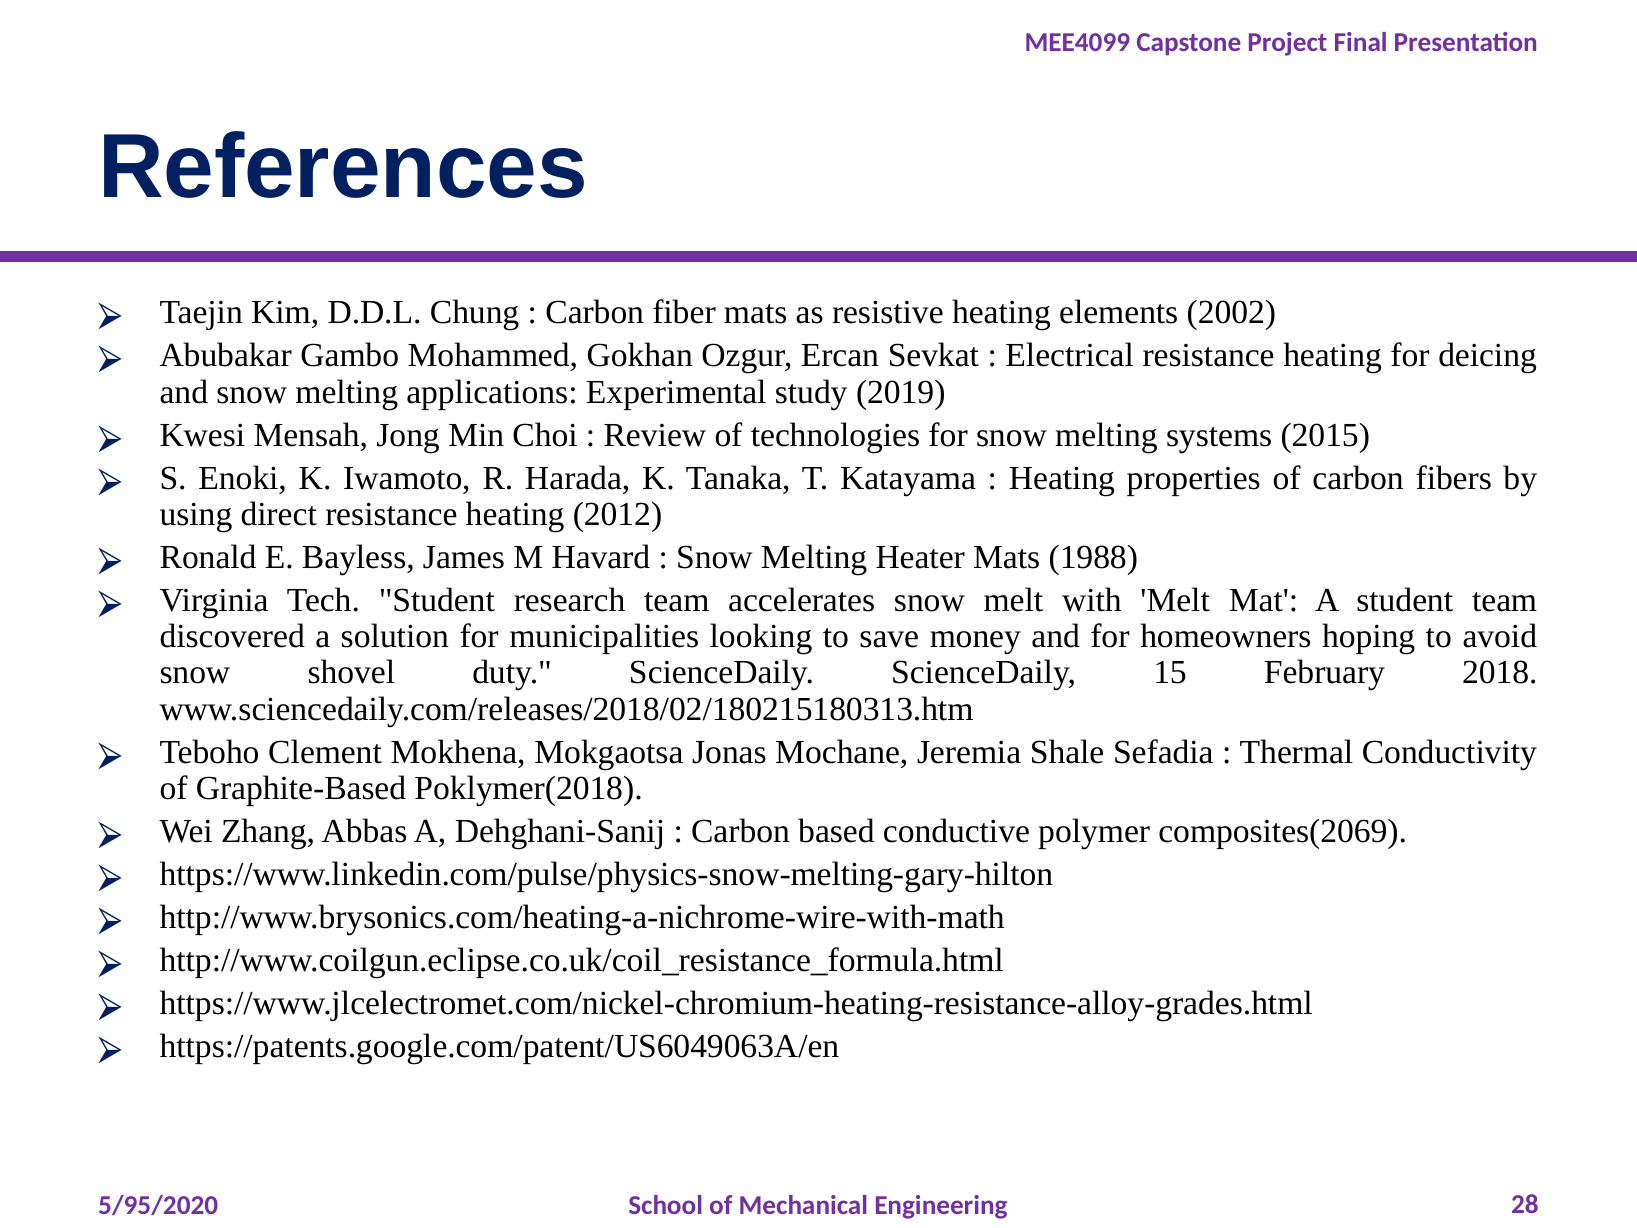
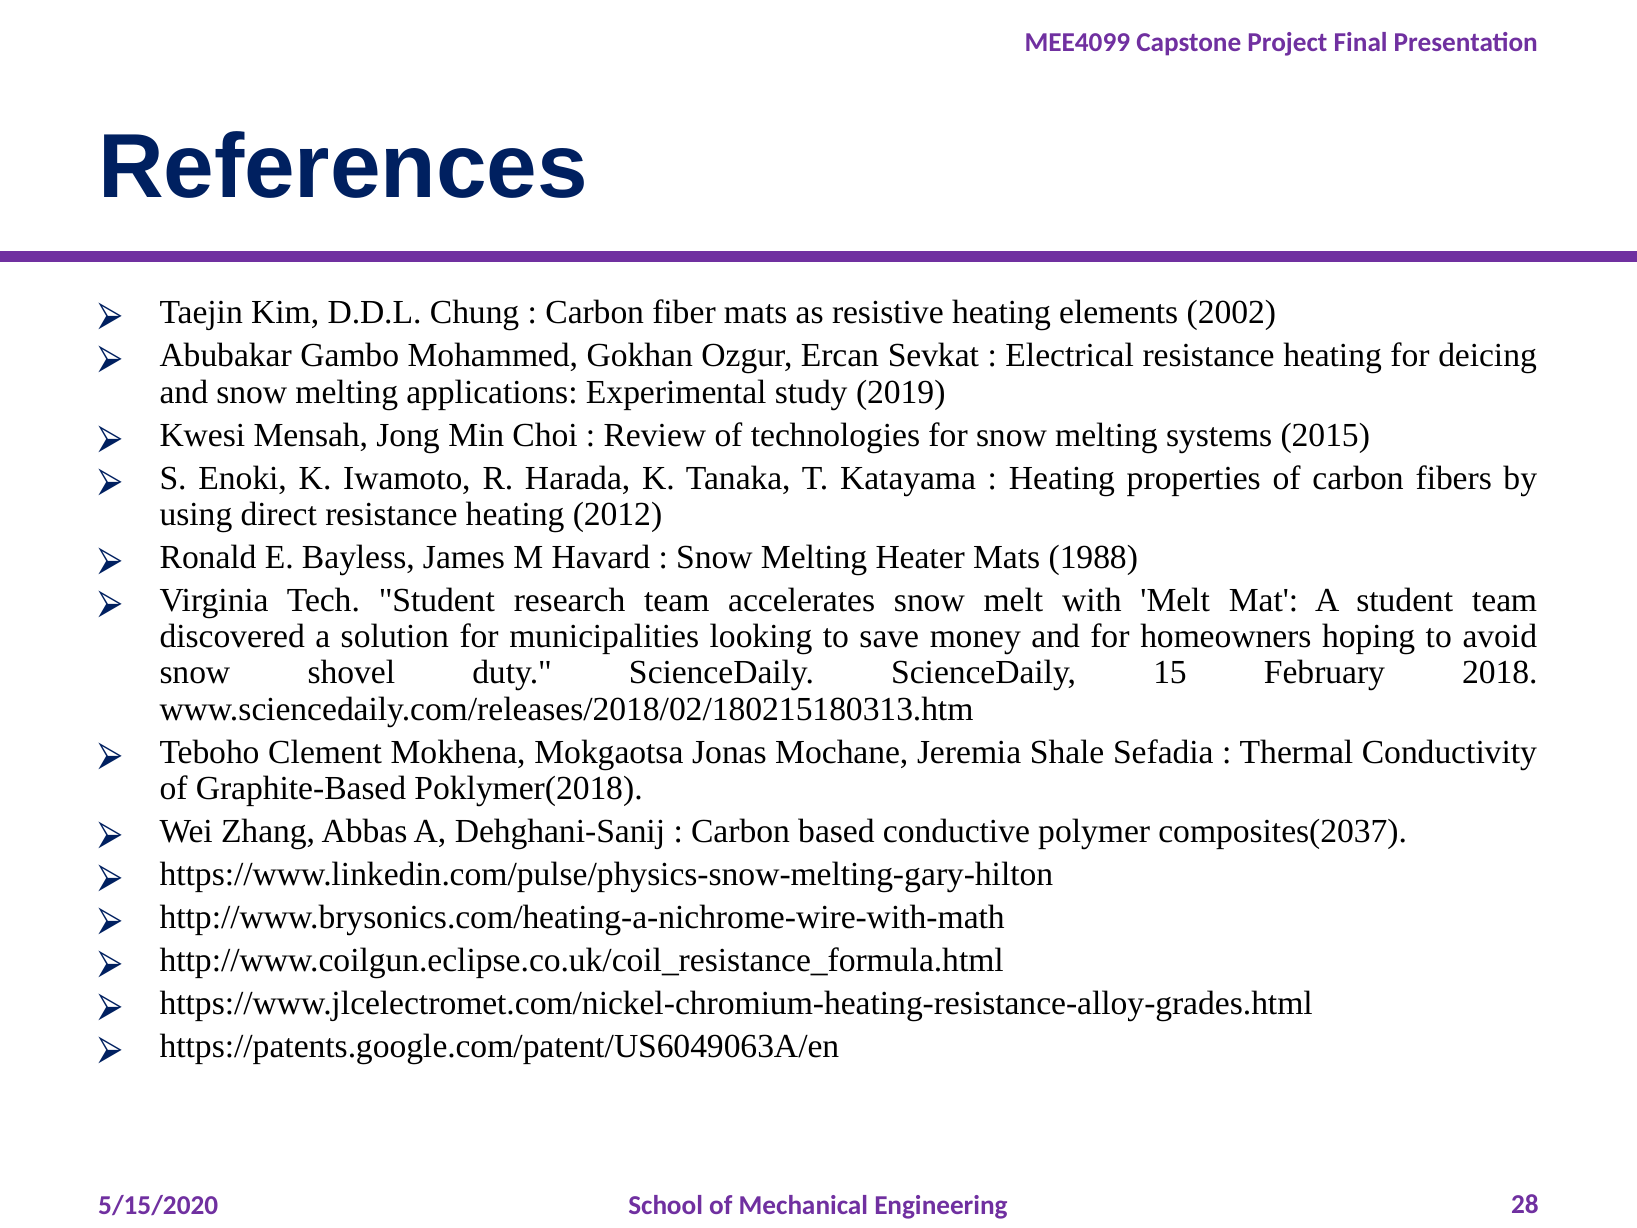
composites(2069: composites(2069 -> composites(2037 (1283, 831)
5/95/2020: 5/95/2020 -> 5/15/2020 (158, 1205)
